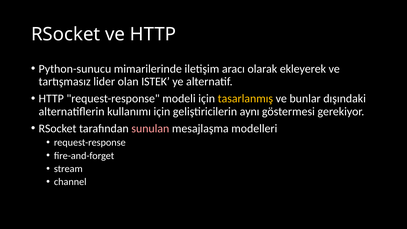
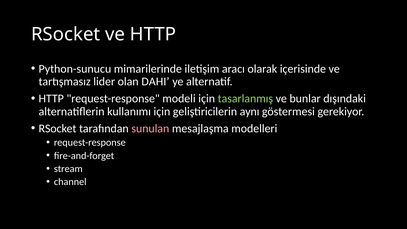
ekleyerek: ekleyerek -> içerisinde (303, 69)
ISTEK: ISTEK -> DAHI (155, 82)
tasarlanmış colour: yellow -> light green (245, 99)
